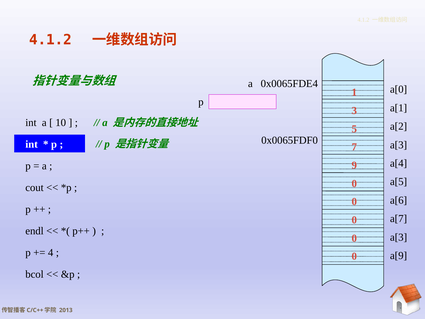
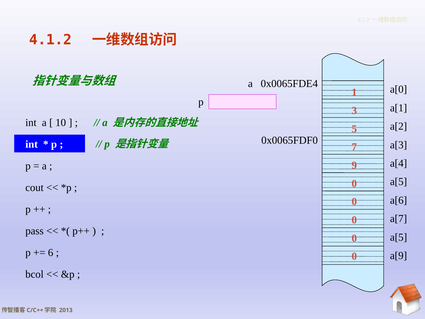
endl: endl -> pass (35, 231)
a[3: a[3 -> a[5 (399, 237)
4: 4 -> 6 (51, 253)
